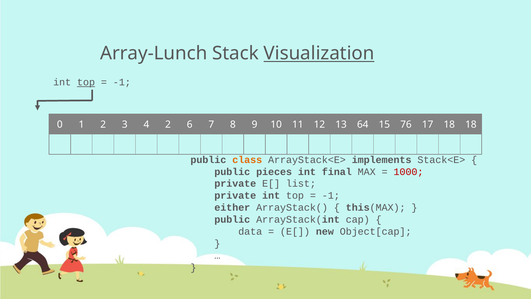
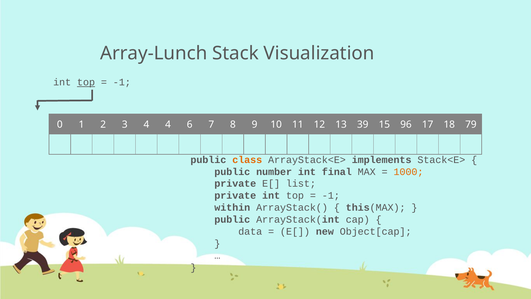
Visualization underline: present -> none (319, 53)
4 2: 2 -> 4 (168, 124)
64: 64 -> 39 (363, 124)
76: 76 -> 96 (406, 124)
18 18: 18 -> 79 (471, 124)
pieces: pieces -> number (274, 172)
1000 colour: red -> orange (409, 172)
either: either -> within (232, 207)
